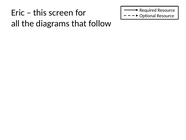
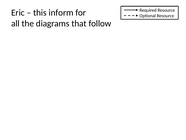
screen: screen -> inform (61, 13)
